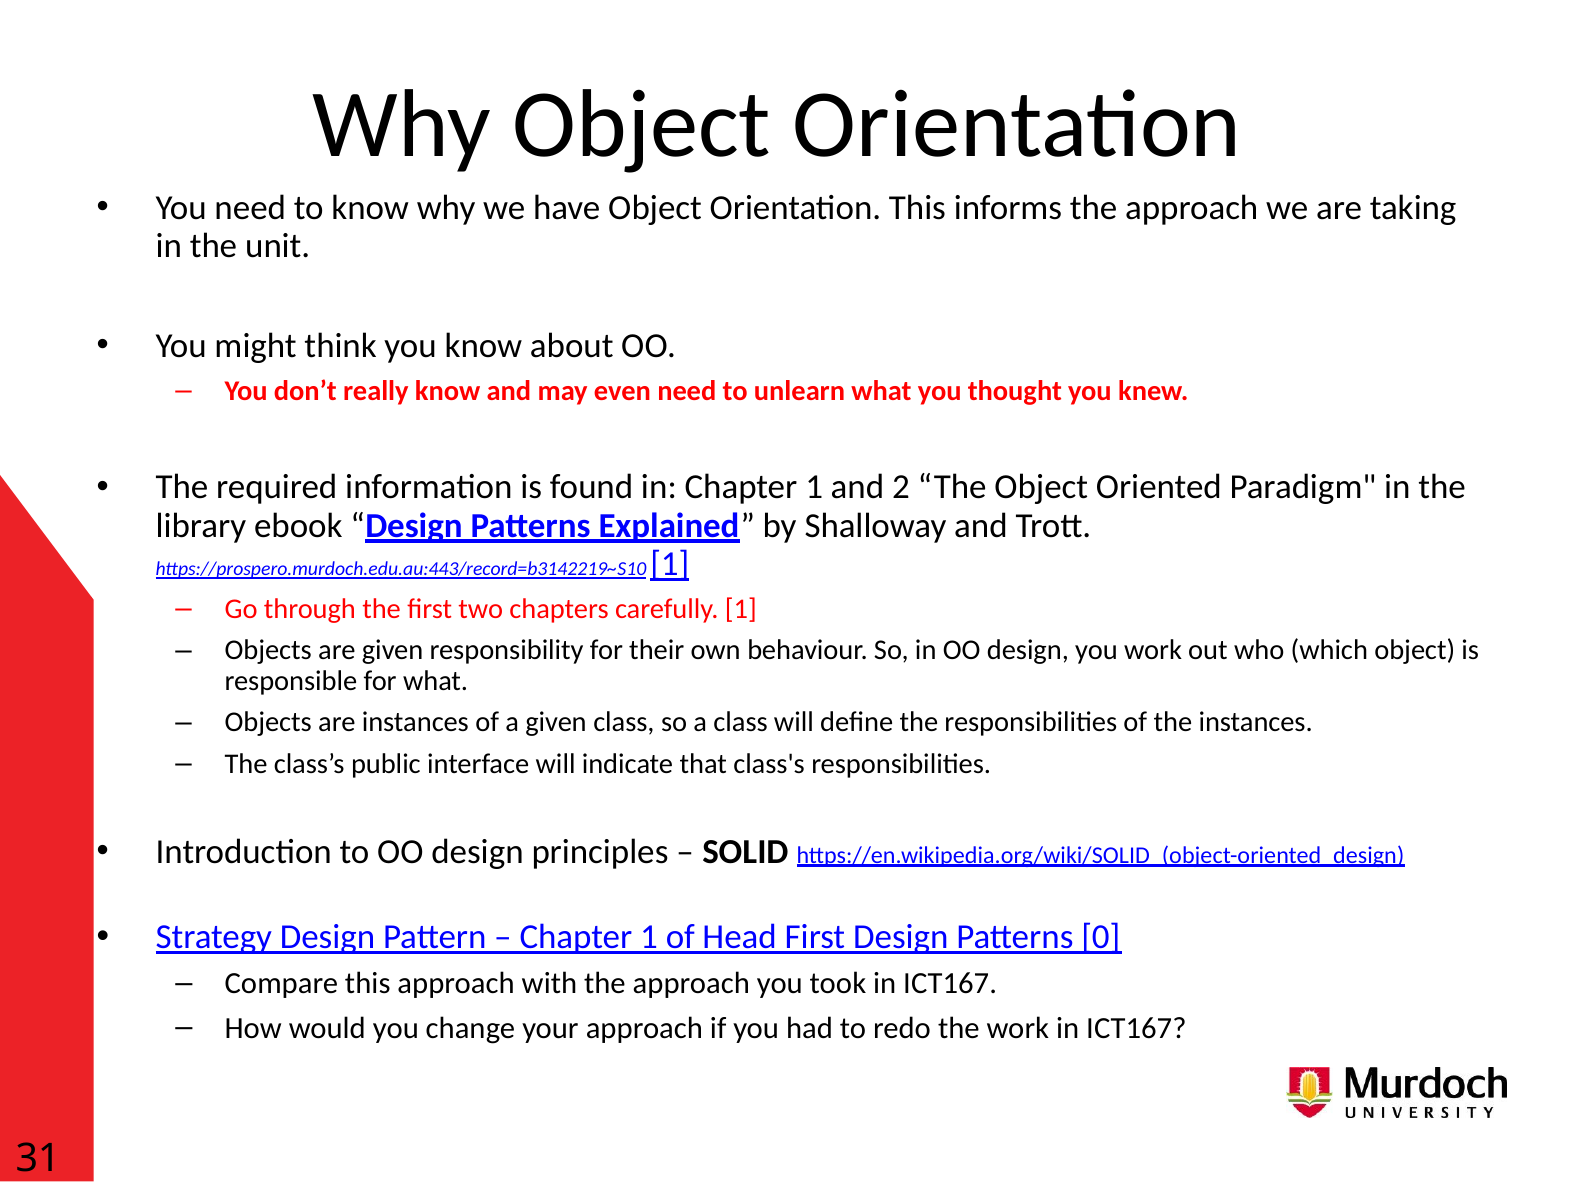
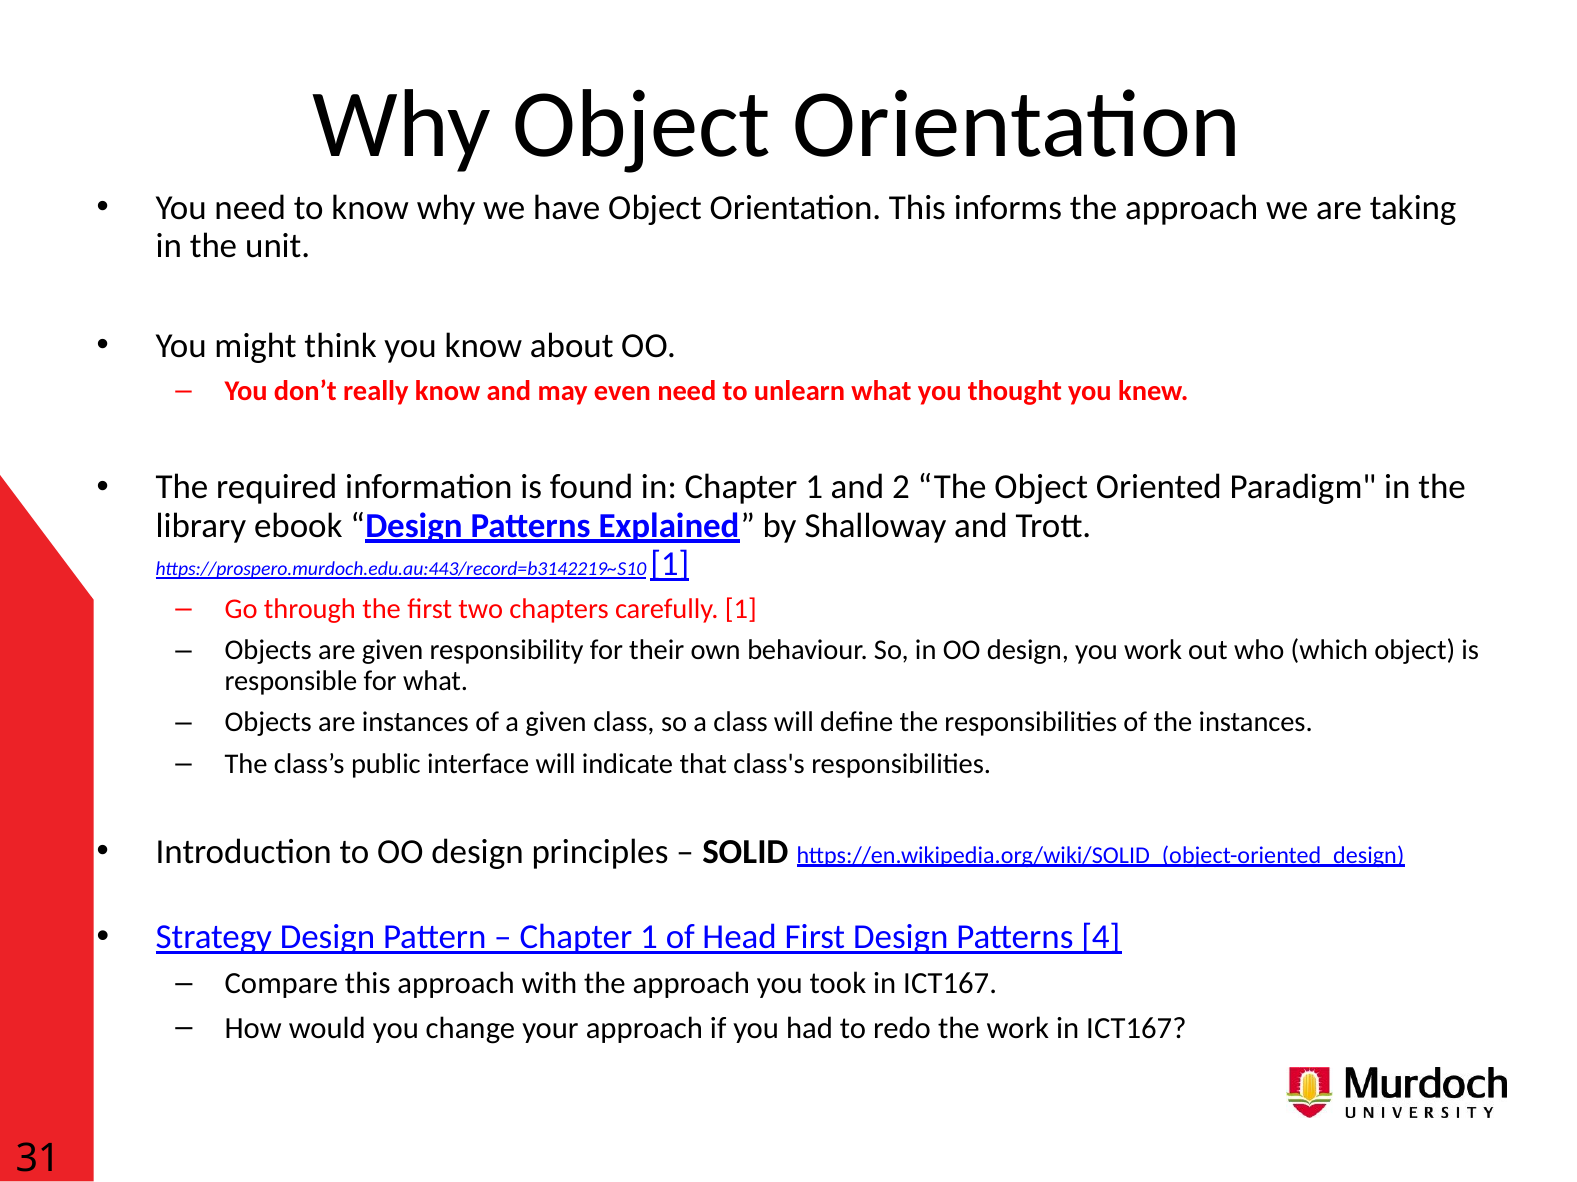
0: 0 -> 4 (1101, 938)
